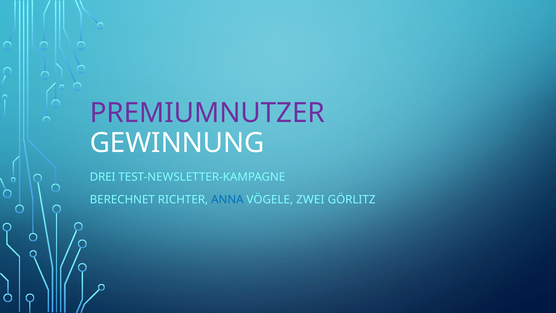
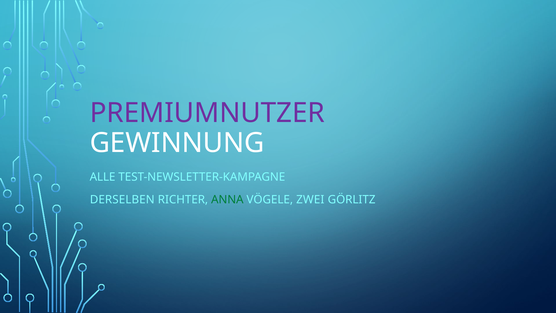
DREI: DREI -> ALLE (103, 177)
BERECHNET: BERECHNET -> DERSELBEN (122, 199)
ANNA colour: blue -> green (227, 199)
